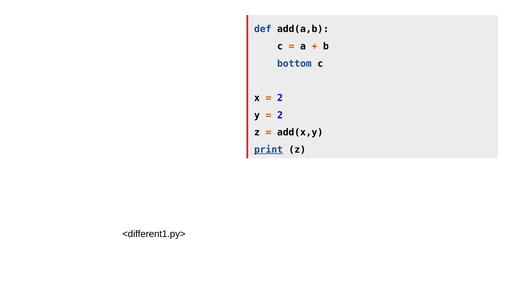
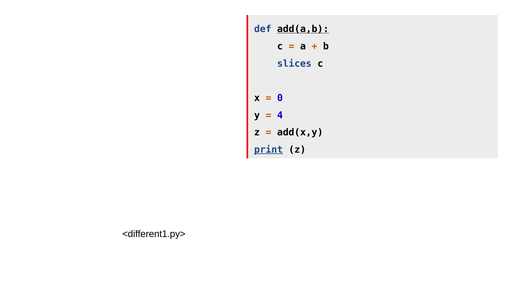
add(a,b underline: none -> present (303, 29)
bottom: bottom -> slices (294, 64)
2: 2 -> 0 (280, 98)
2: 2 -> 4 (280, 115)
